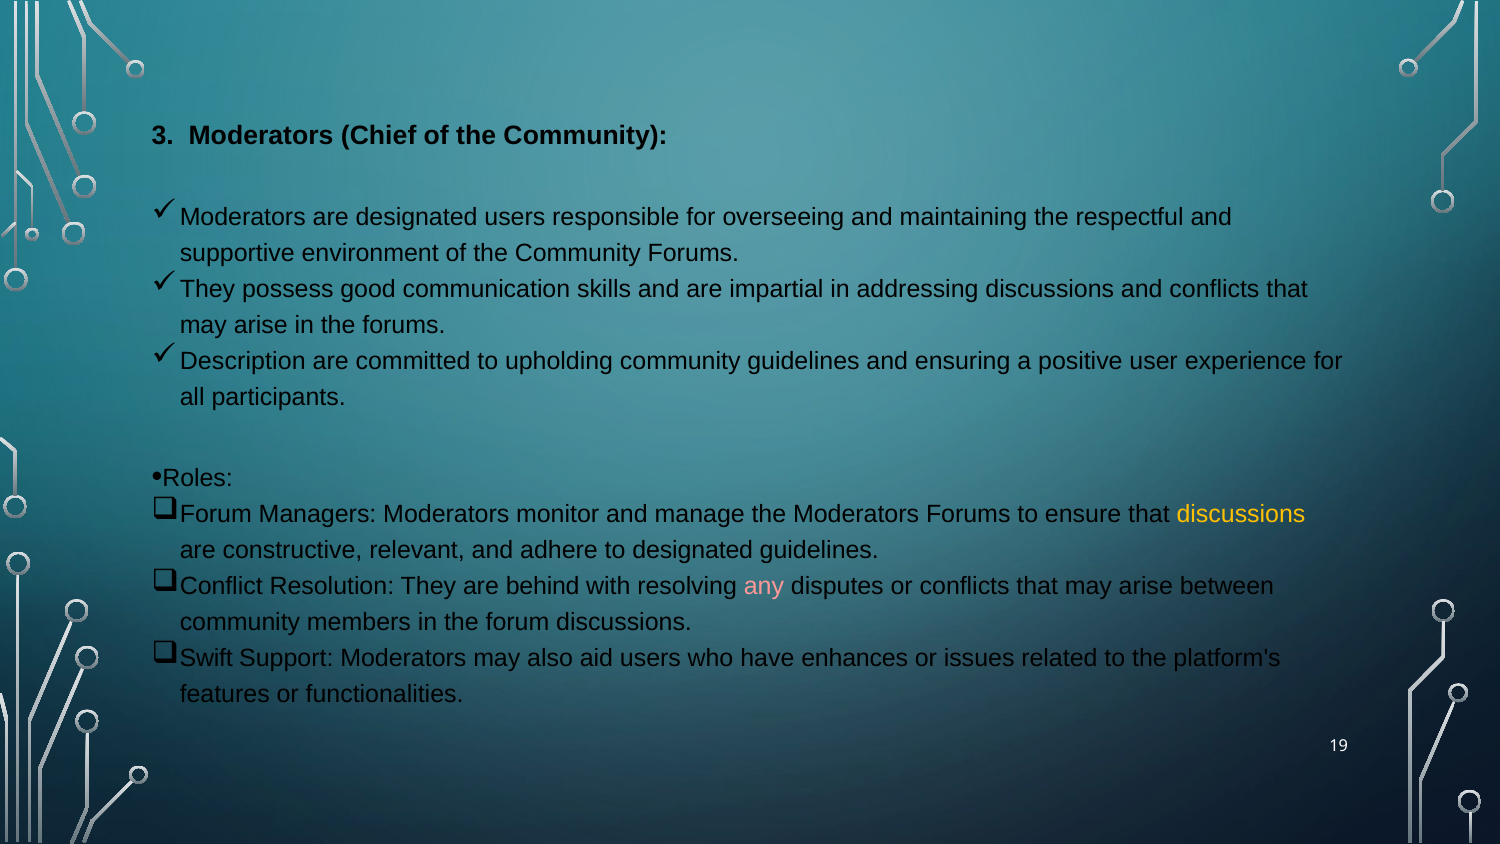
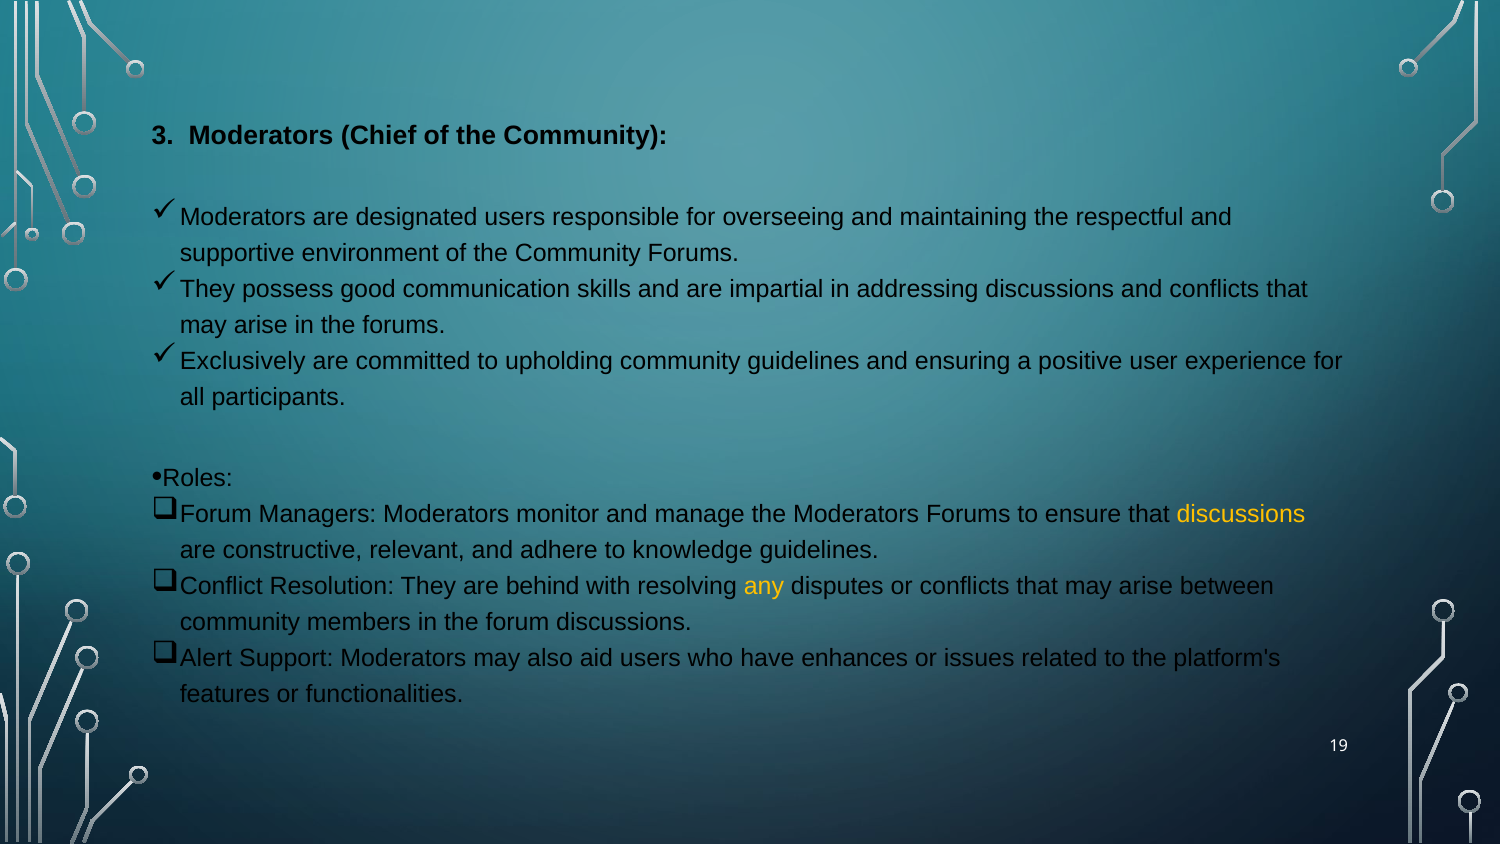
Description: Description -> Exclusively (243, 361)
to designated: designated -> knowledge (693, 550)
any colour: pink -> yellow (764, 586)
Swift: Swift -> Alert (206, 658)
